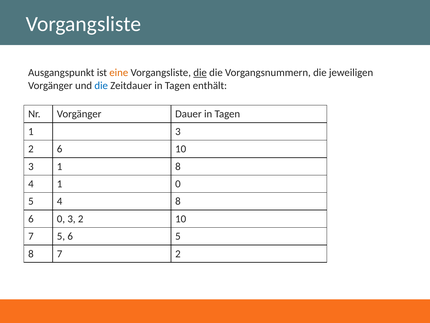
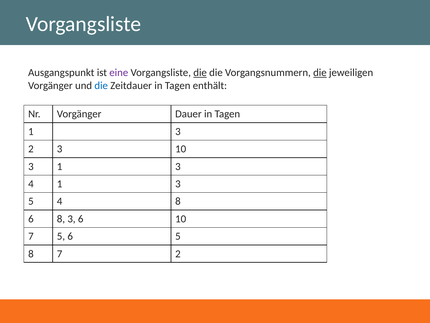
eine colour: orange -> purple (119, 72)
die underline: none -> present (320, 72)
2 6: 6 -> 3 (60, 149)
3 1 8: 8 -> 3 (178, 166)
4 1 0: 0 -> 3 (178, 184)
6 0: 0 -> 8 (61, 219)
2: 2 -> 6 (81, 219)
